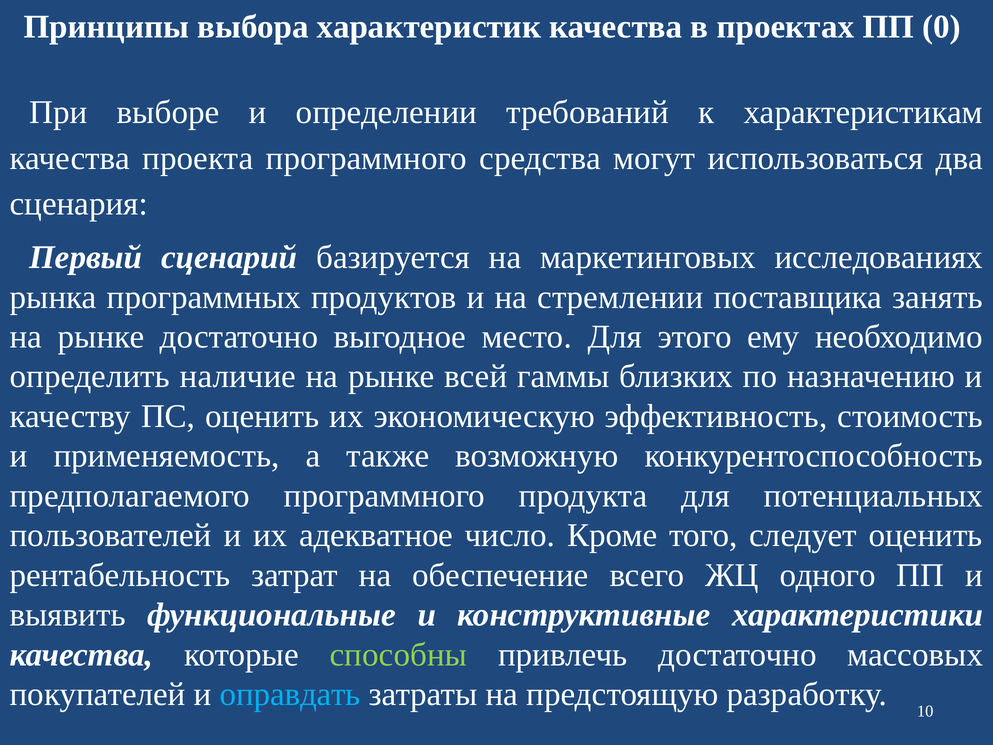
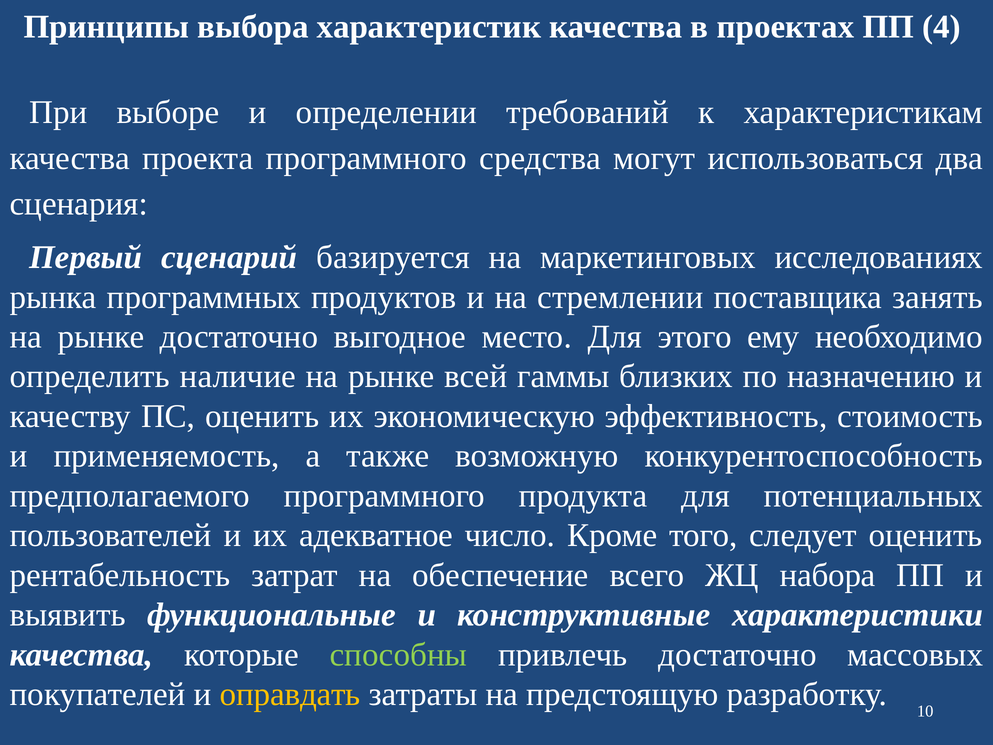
0: 0 -> 4 (942, 27)
одного: одного -> набора (828, 575)
оправдать colour: light blue -> yellow (290, 694)
